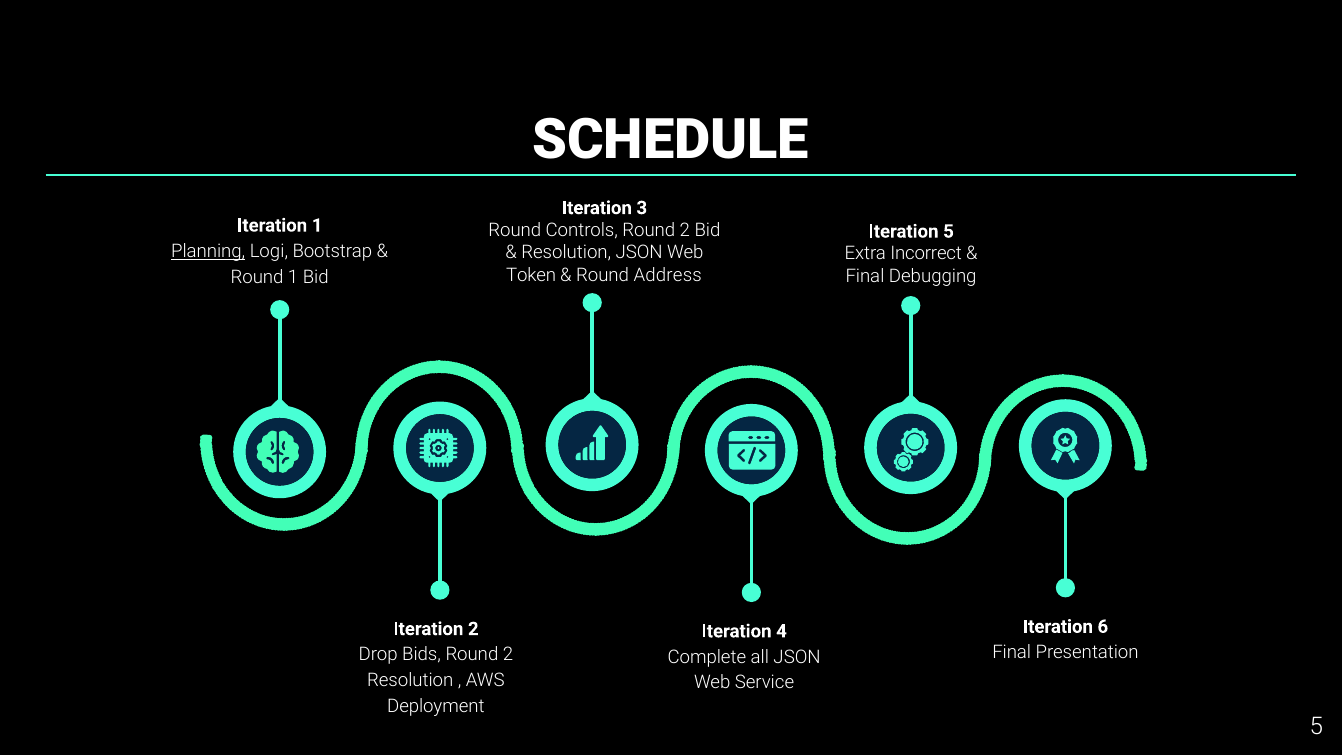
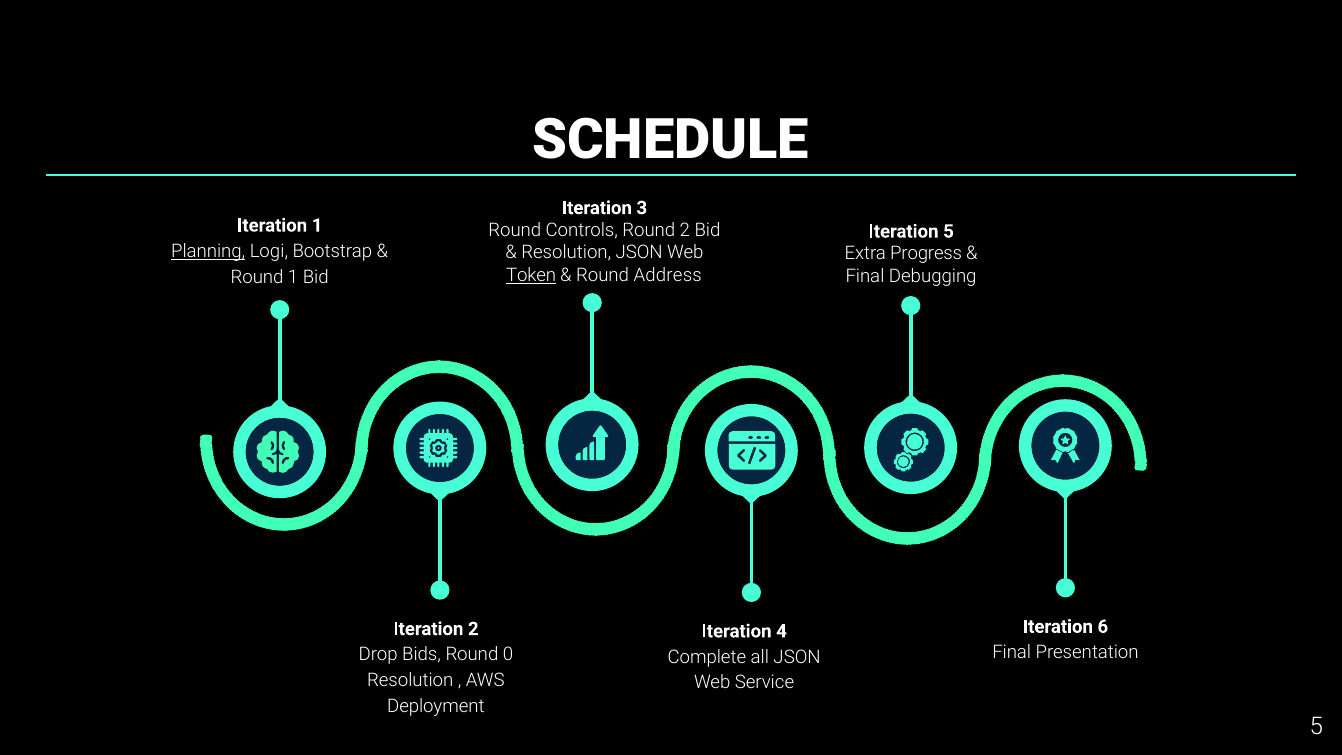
Incorrect: Incorrect -> Progress (926, 254)
Token underline: none -> present (531, 275)
Bids Round 2: 2 -> 0 (508, 655)
